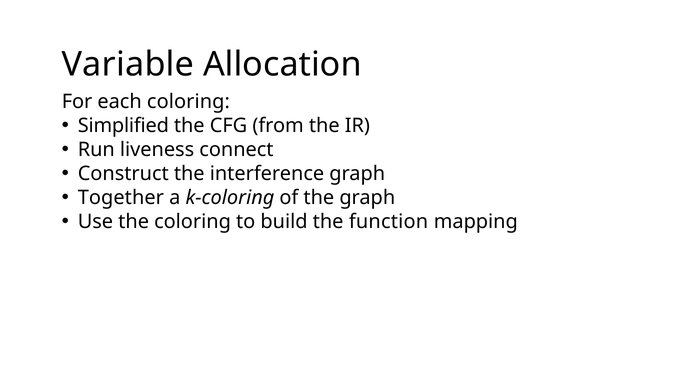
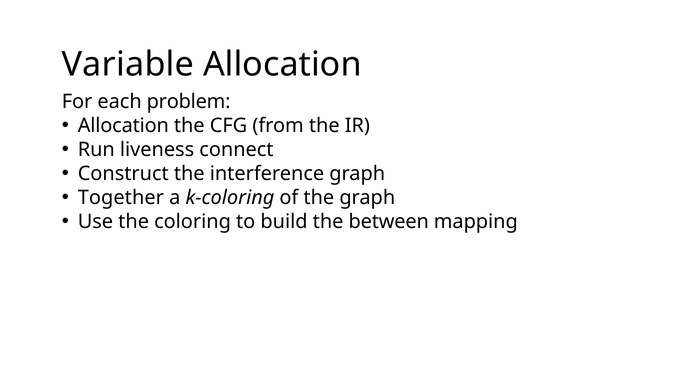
each coloring: coloring -> problem (189, 102)
Simplified: Simplified -> Allocation (123, 126)
function: function -> between (389, 221)
